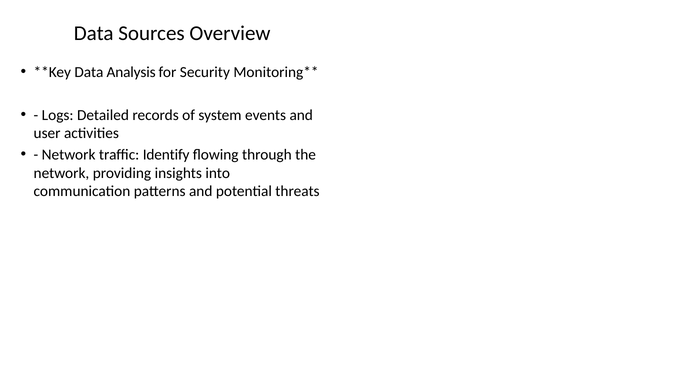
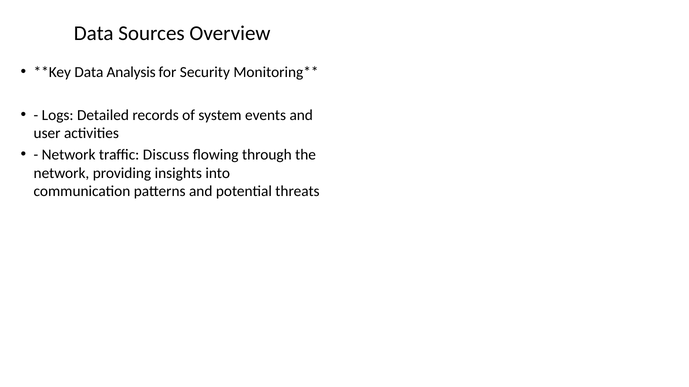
Identify: Identify -> Discuss (166, 155)
